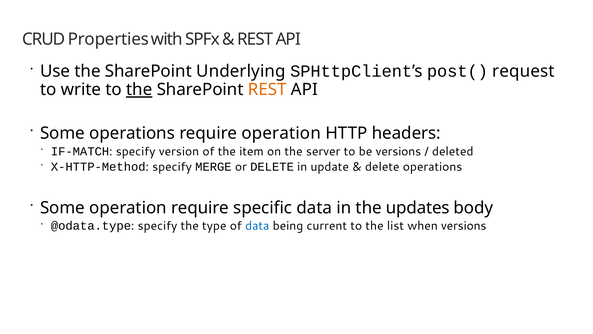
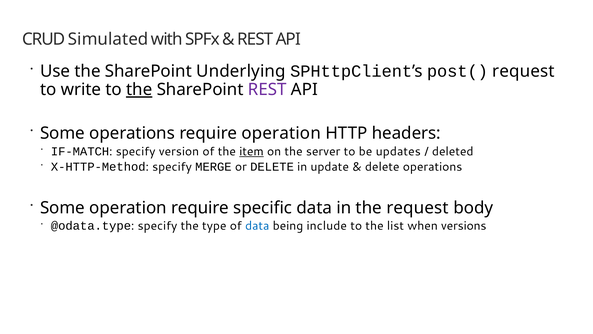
Properties: Properties -> Simulated (108, 39)
REST colour: orange -> purple (267, 90)
item underline: none -> present (251, 151)
be versions: versions -> updates (398, 151)
the updates: updates -> request (418, 207)
current: current -> include (327, 226)
